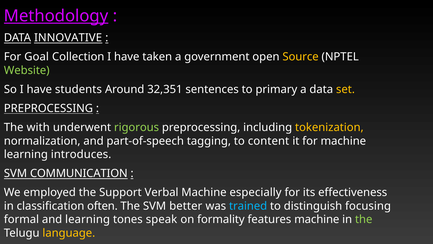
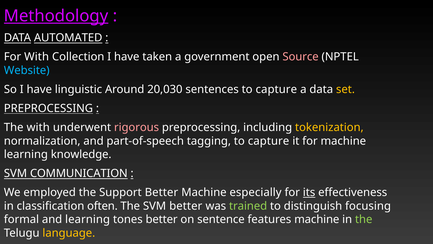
INNOVATIVE: INNOVATIVE -> AUTOMATED (68, 38)
For Goal: Goal -> With (37, 57)
Source colour: yellow -> pink (301, 57)
Website colour: light green -> light blue (27, 70)
students: students -> linguistic (78, 89)
32,351: 32,351 -> 20,030 (165, 89)
sentences to primary: primary -> capture (276, 89)
rigorous colour: light green -> pink (137, 127)
tagging to content: content -> capture (269, 141)
introduces: introduces -> knowledge (81, 154)
Support Verbal: Verbal -> Better (161, 192)
its underline: none -> present (309, 192)
trained colour: light blue -> light green (248, 206)
tones speak: speak -> better (162, 219)
formality: formality -> sentence (221, 219)
